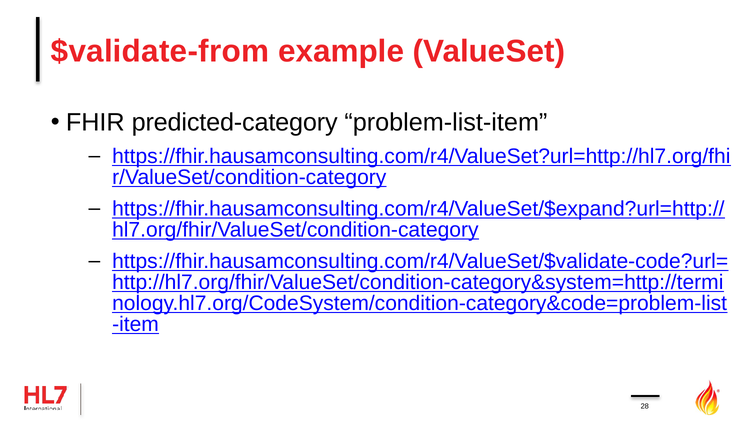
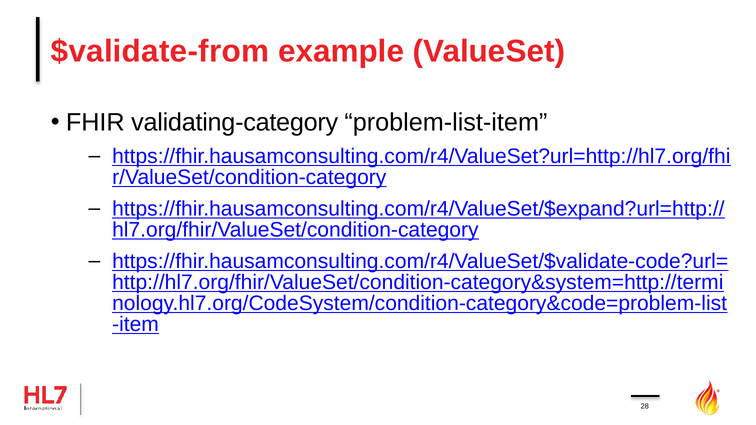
predicted-category: predicted-category -> validating-category (235, 123)
